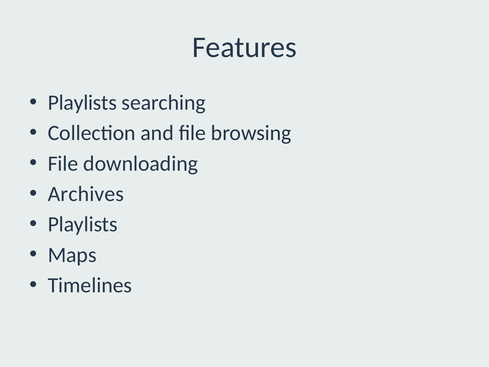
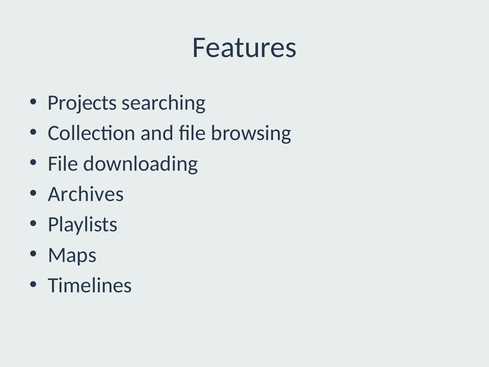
Playlists: Playlists -> Projects (82, 103)
